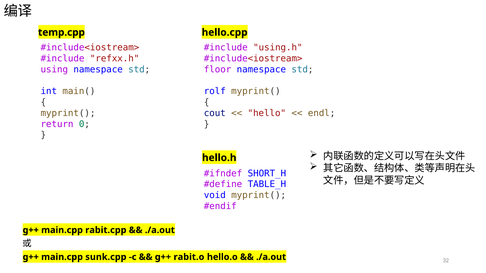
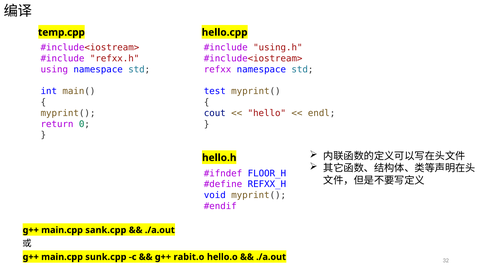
floor: floor -> refxx (218, 70)
rolf: rolf -> test (215, 91)
SHORT_H: SHORT_H -> FLOOR_H (267, 174)
TABLE_H: TABLE_H -> REFXX_H (267, 185)
rabit.cpp: rabit.cpp -> sank.cpp (106, 230)
